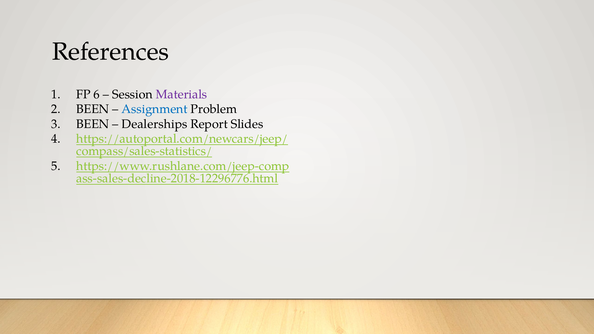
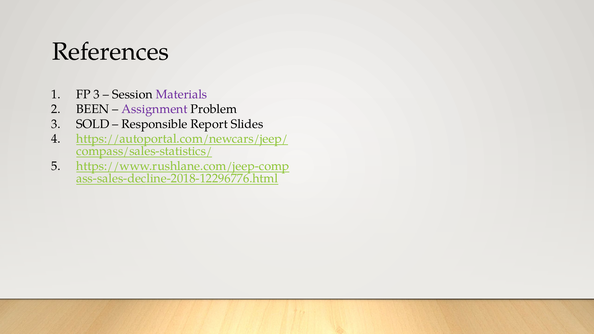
FP 6: 6 -> 3 (97, 94)
Assignment colour: blue -> purple (155, 109)
BEEN: BEEN -> SOLD (93, 124)
Dealerships: Dealerships -> Responsible (155, 124)
